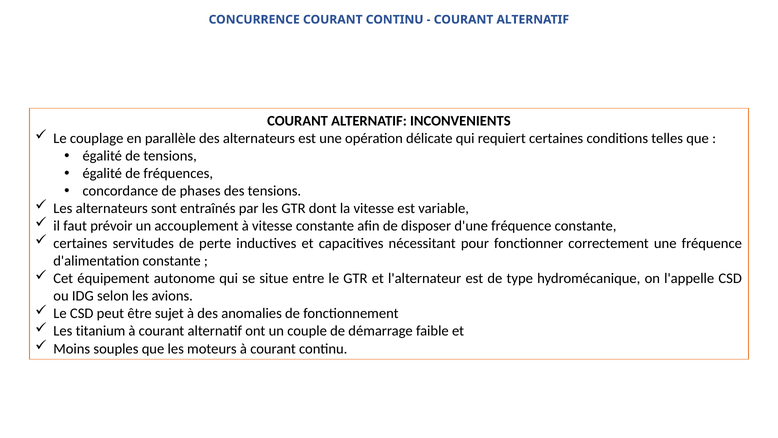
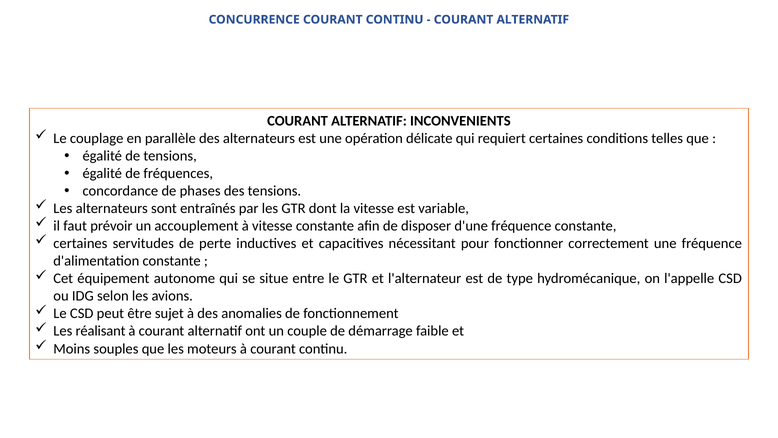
titanium: titanium -> réalisant (101, 331)
